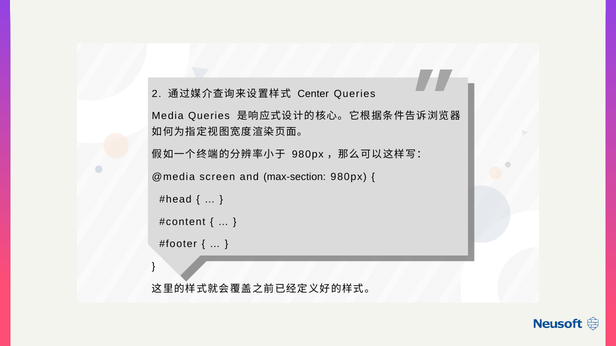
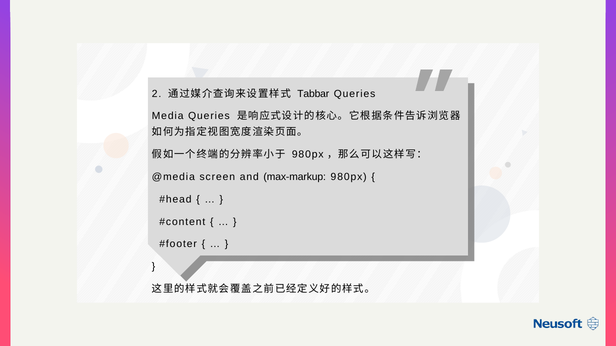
Center: Center -> Tabbar (313, 94)
max-section: max-section -> max-markup (295, 177)
